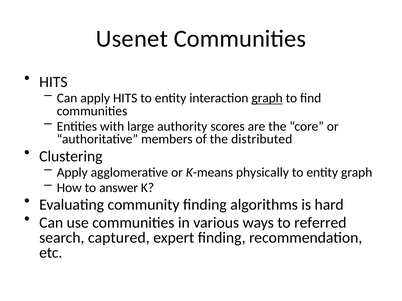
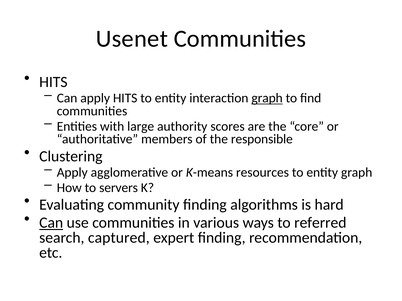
distributed: distributed -> responsible (262, 139)
physically: physically -> resources (262, 173)
answer: answer -> servers (119, 188)
Can underline: none -> present (51, 223)
